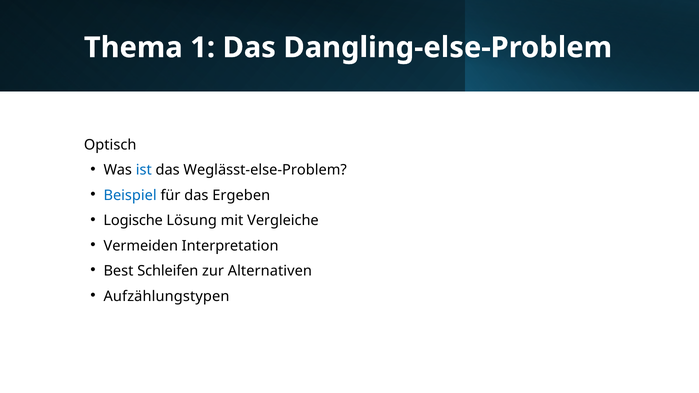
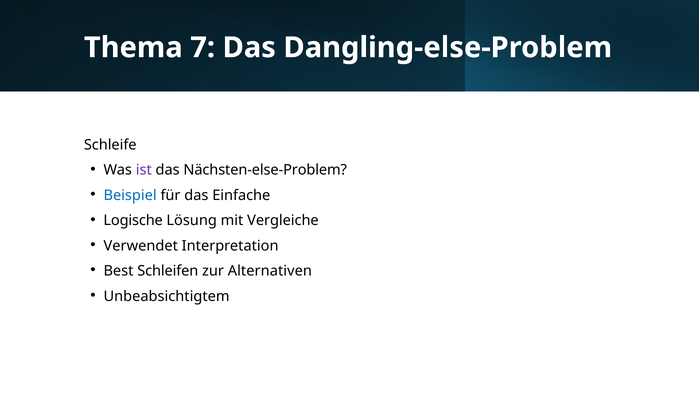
1: 1 -> 7 (203, 48)
Optisch: Optisch -> Schleife (110, 145)
ist colour: blue -> purple (144, 170)
Weglässt-else-Problem: Weglässt-else-Problem -> Nächsten-else-Problem (265, 170)
Ergeben: Ergeben -> Einfache (241, 195)
Vermeiden: Vermeiden -> Verwendet (141, 246)
Aufzählungstypen: Aufzählungstypen -> Unbeabsichtigtem (167, 296)
